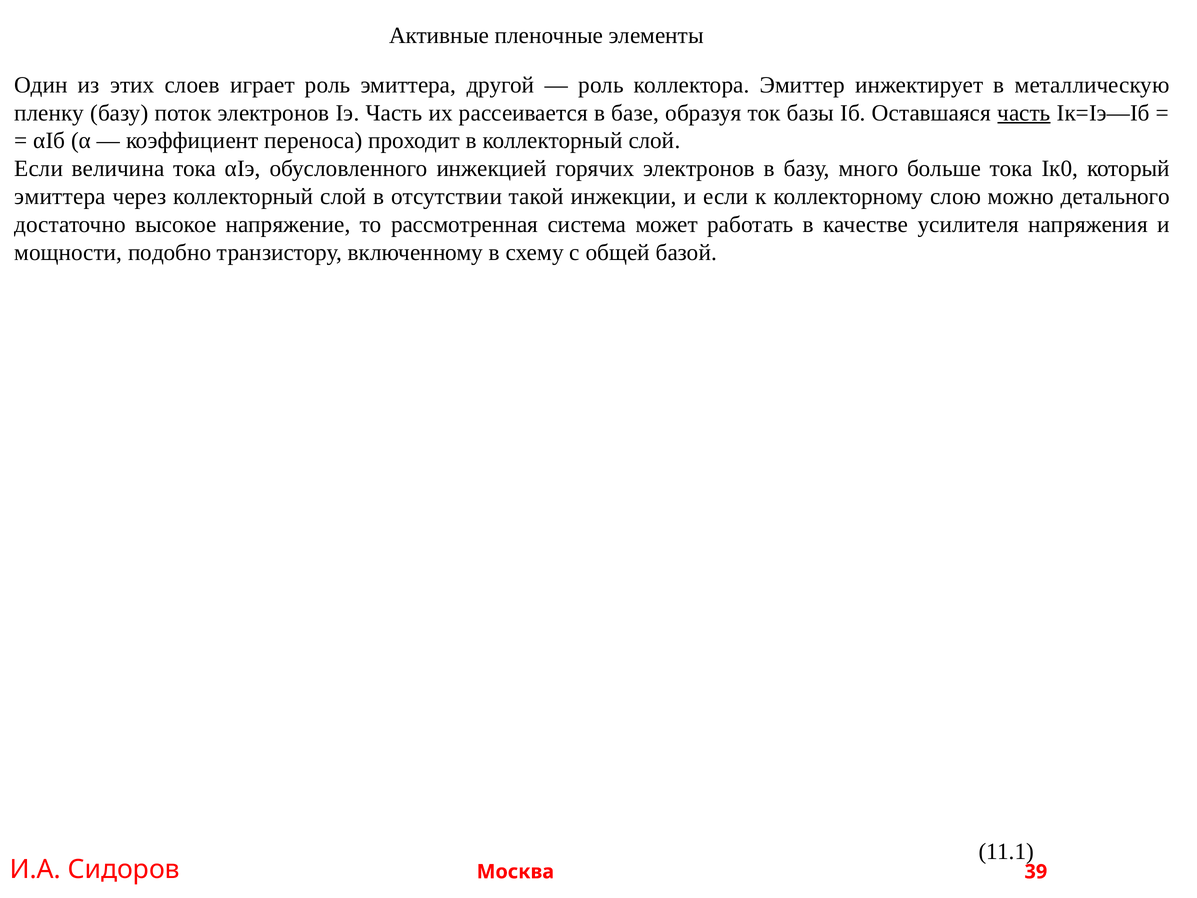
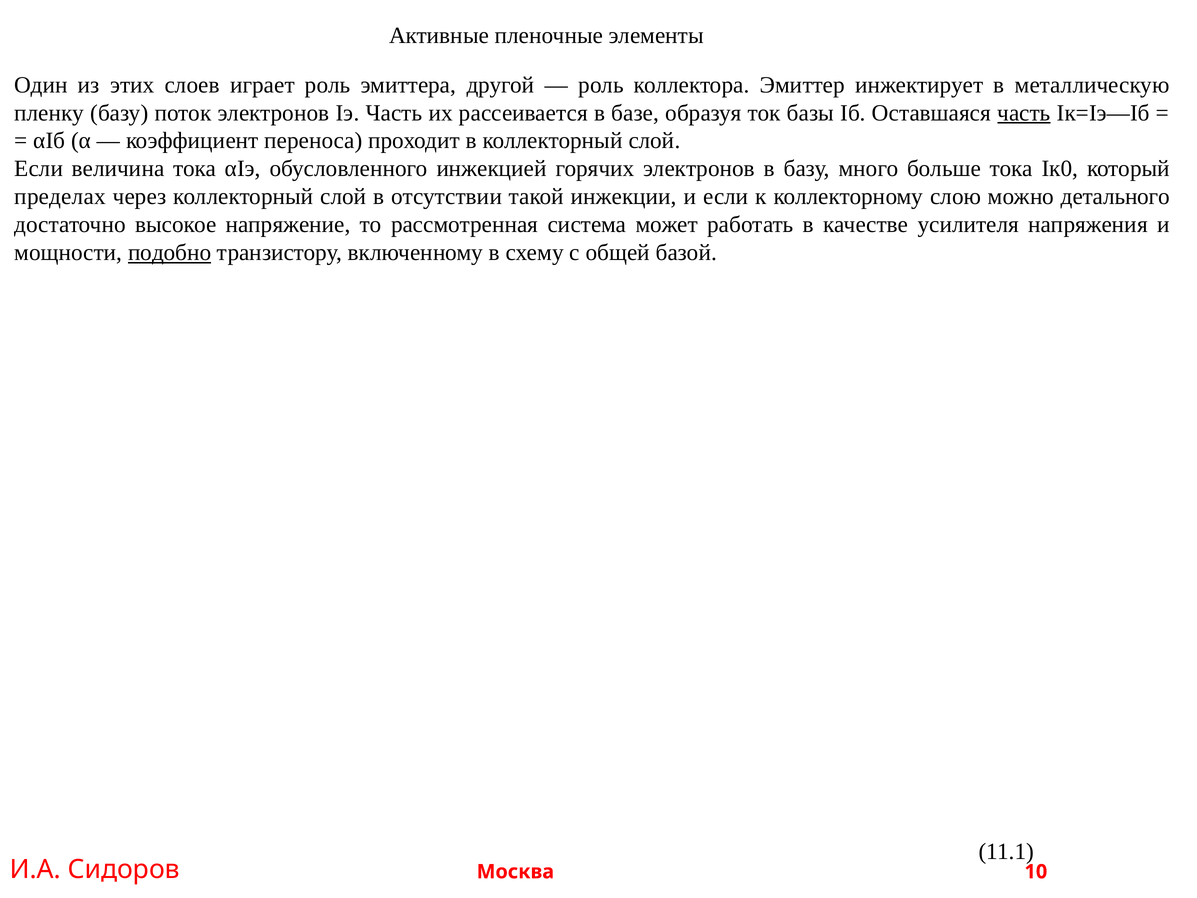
эмиттера: эмиттера -> пределах (60, 197)
подобно underline: none -> present (170, 253)
39: 39 -> 10 (1036, 872)
